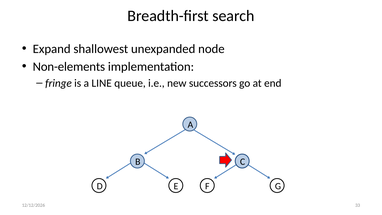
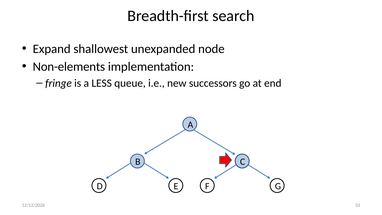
LINE: LINE -> LESS (102, 83)
